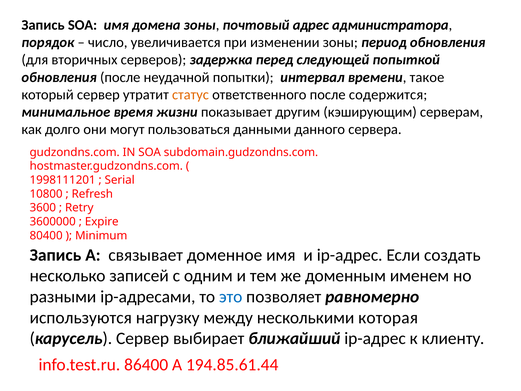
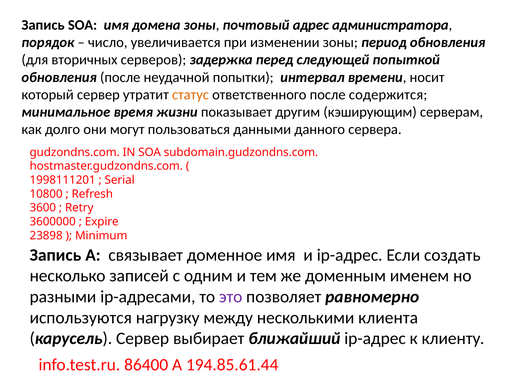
такое: такое -> носит (427, 77)
80400: 80400 -> 23898 (46, 235)
это colour: blue -> purple (231, 297)
которая: которая -> клиента (388, 317)
